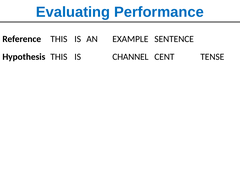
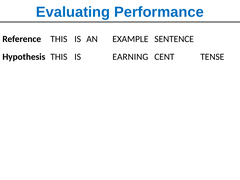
CHANNEL: CHANNEL -> EARNING (130, 57)
